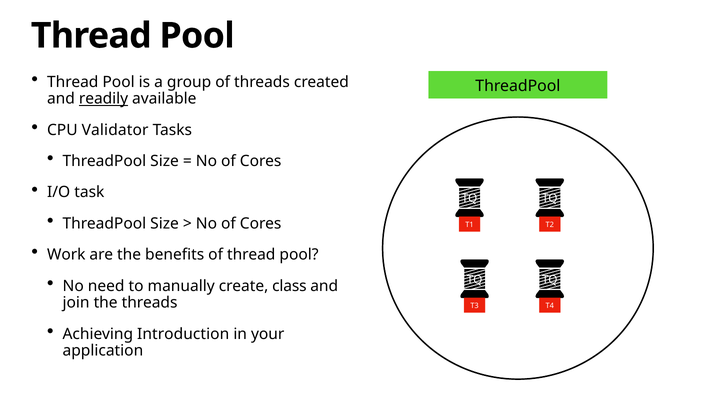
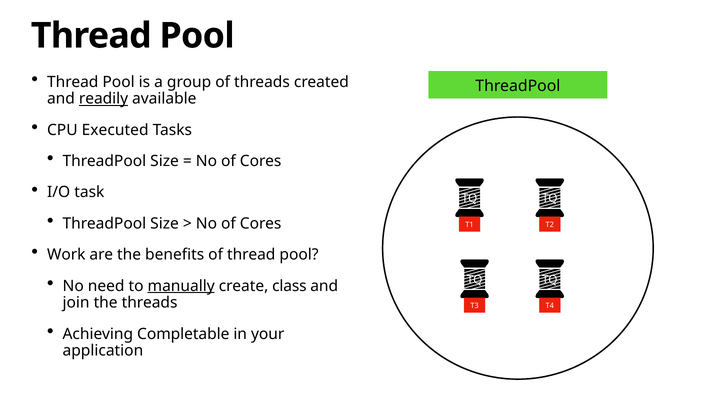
Validator: Validator -> Executed (115, 130)
manually underline: none -> present (181, 286)
Introduction: Introduction -> Completable (183, 334)
